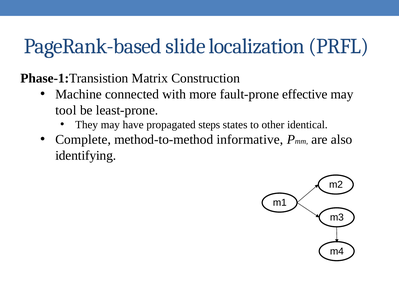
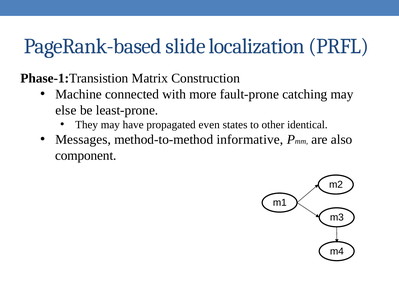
effective: effective -> catching (305, 94)
tool: tool -> else (66, 110)
steps: steps -> even (209, 125)
Complete: Complete -> Messages (83, 140)
identifying: identifying -> component (86, 156)
